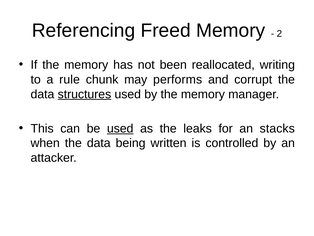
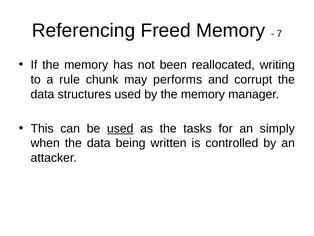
2: 2 -> 7 (279, 34)
structures underline: present -> none (84, 94)
leaks: leaks -> tasks (198, 128)
stacks: stacks -> simply (277, 128)
